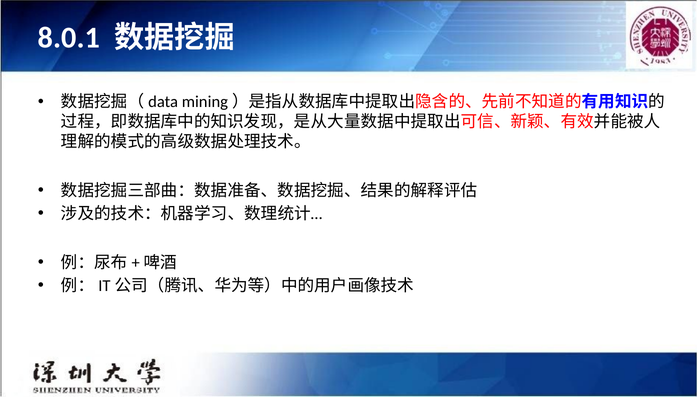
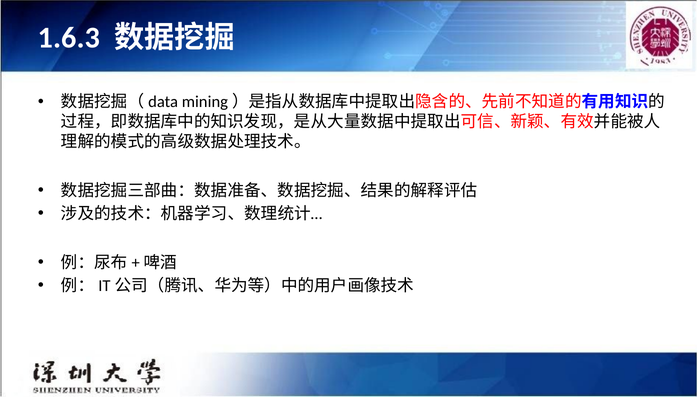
8.0.1: 8.0.1 -> 1.6.3 (69, 38)
